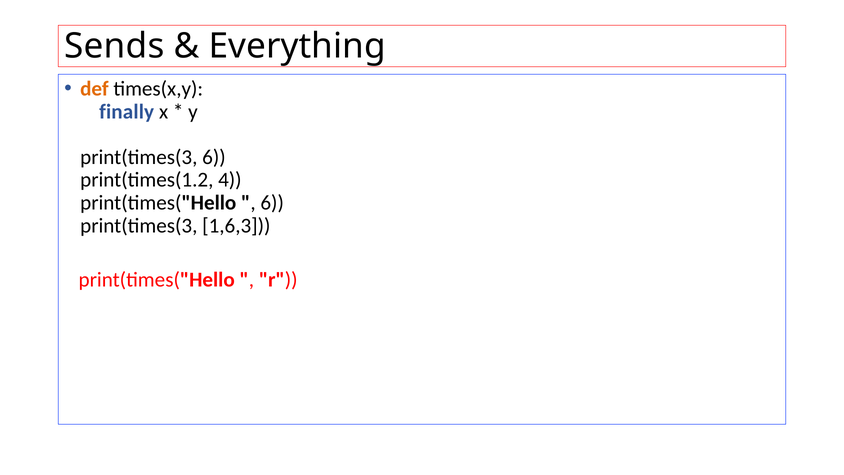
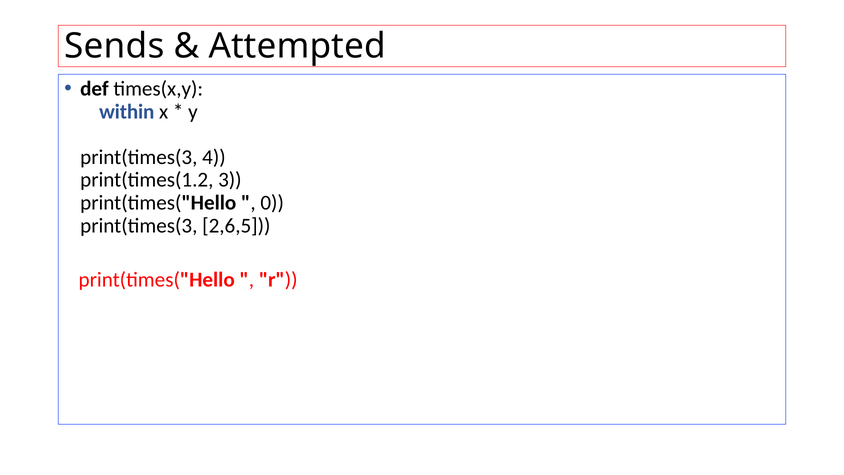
Everything: Everything -> Attempted (297, 46)
def colour: orange -> black (94, 89)
finally: finally -> within (127, 112)
print(times(3 6: 6 -> 4 (214, 157)
4: 4 -> 3 (230, 180)
6: 6 -> 0 (272, 203)
1,6,3: 1,6,3 -> 2,6,5 (236, 225)
